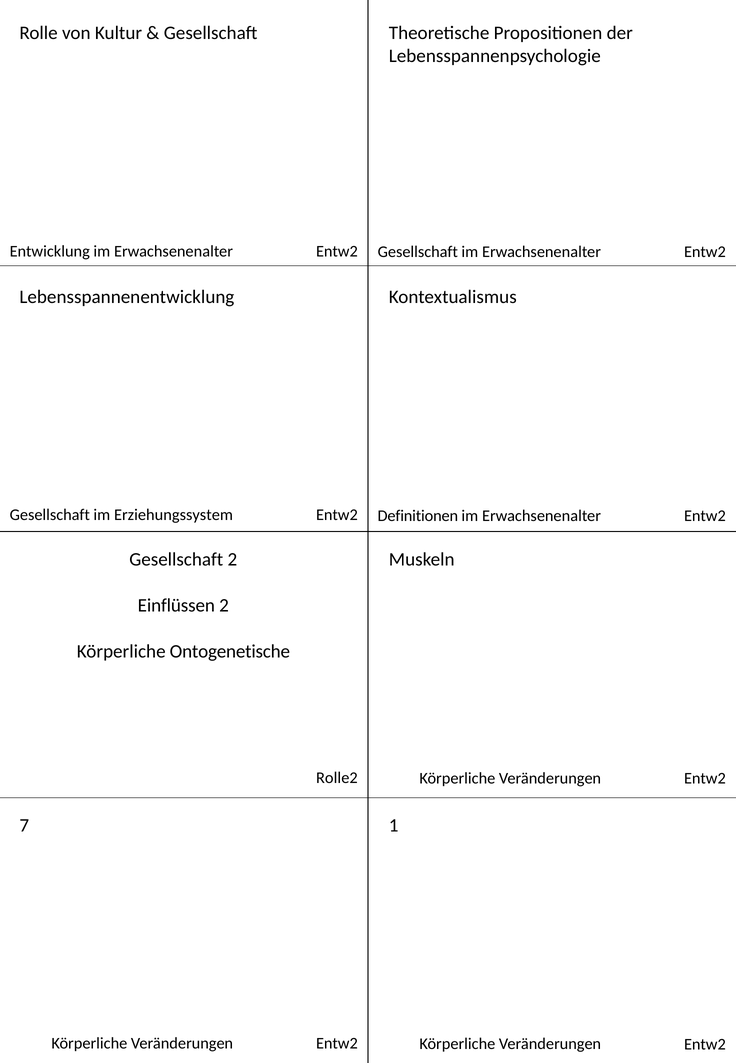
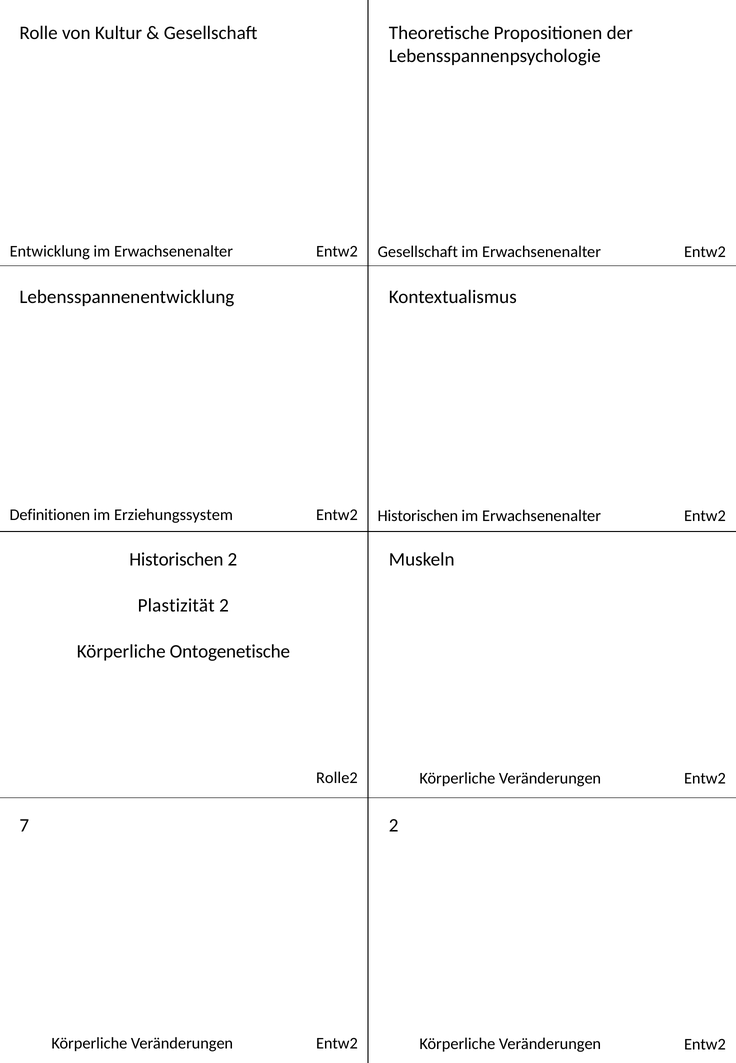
Gesellschaft: Gesellschaft -> Definitionen (50, 515)
Definitionen: Definitionen -> Historischen (418, 516)
Gesellschaft: Gesellschaft -> Historischen (176, 560)
Einflüssen: Einflüssen -> Plastizität (176, 606)
7 1: 1 -> 2 (394, 825)
